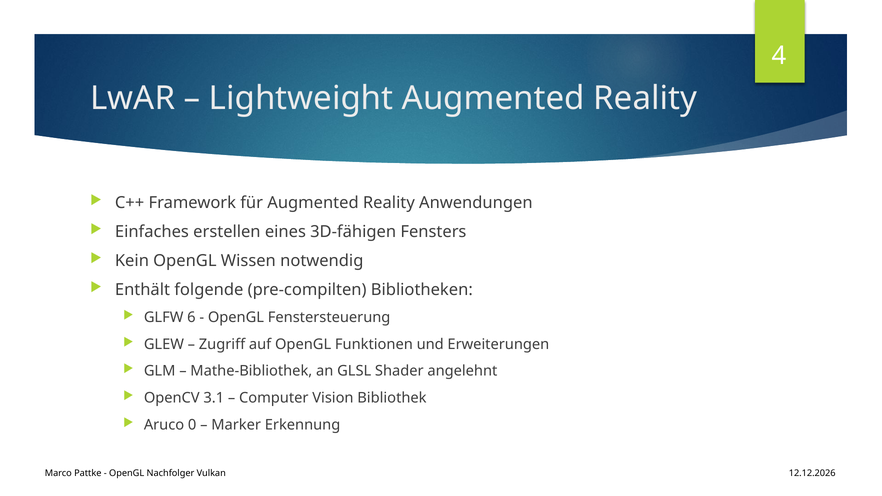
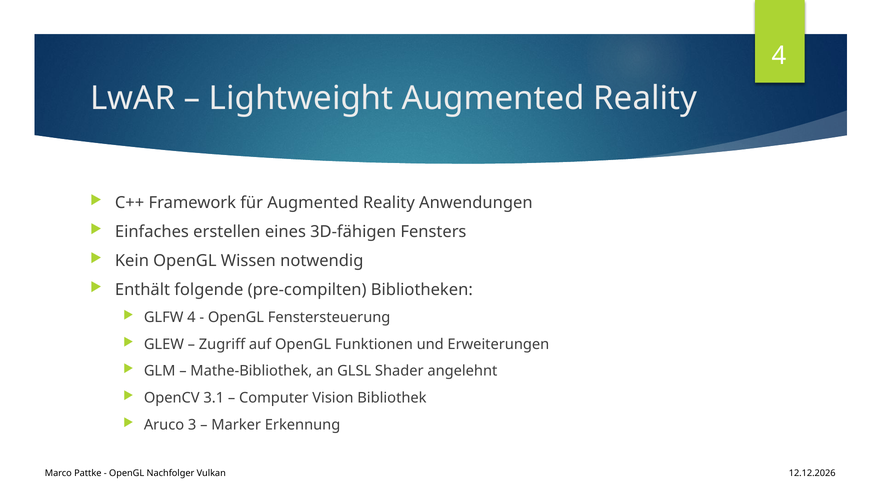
GLFW 6: 6 -> 4 (191, 318)
0: 0 -> 3 (192, 425)
